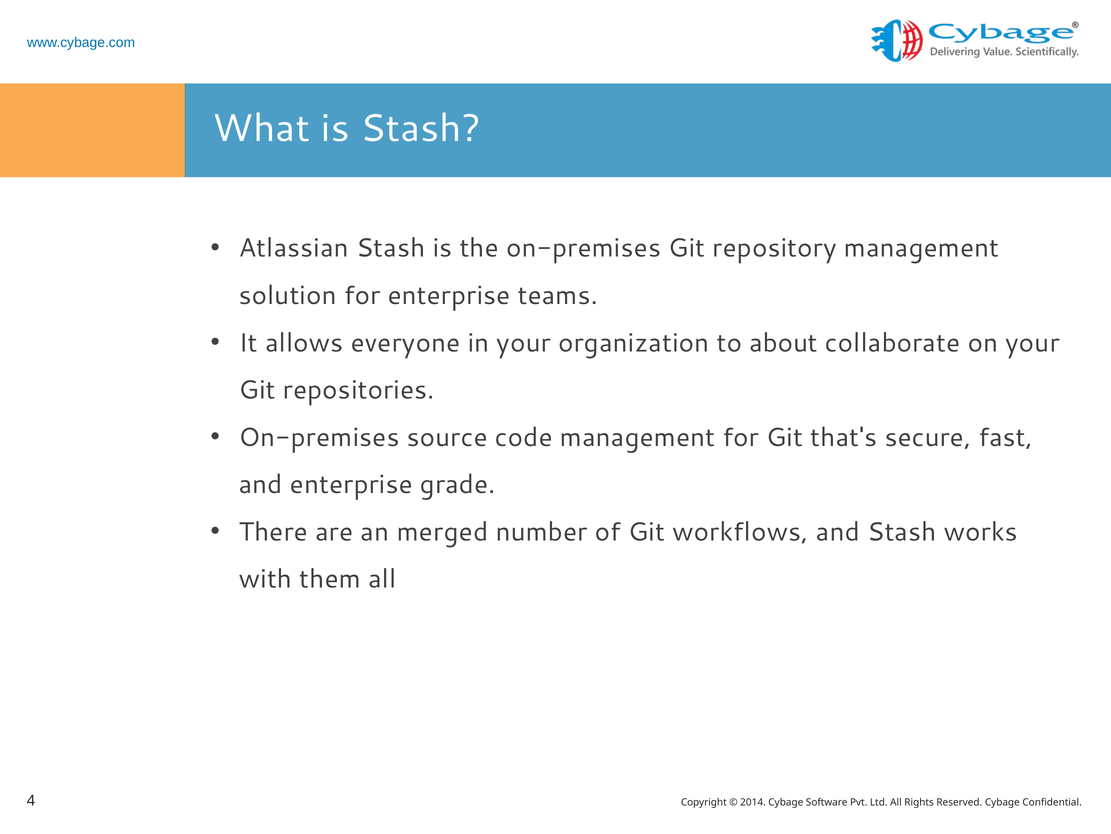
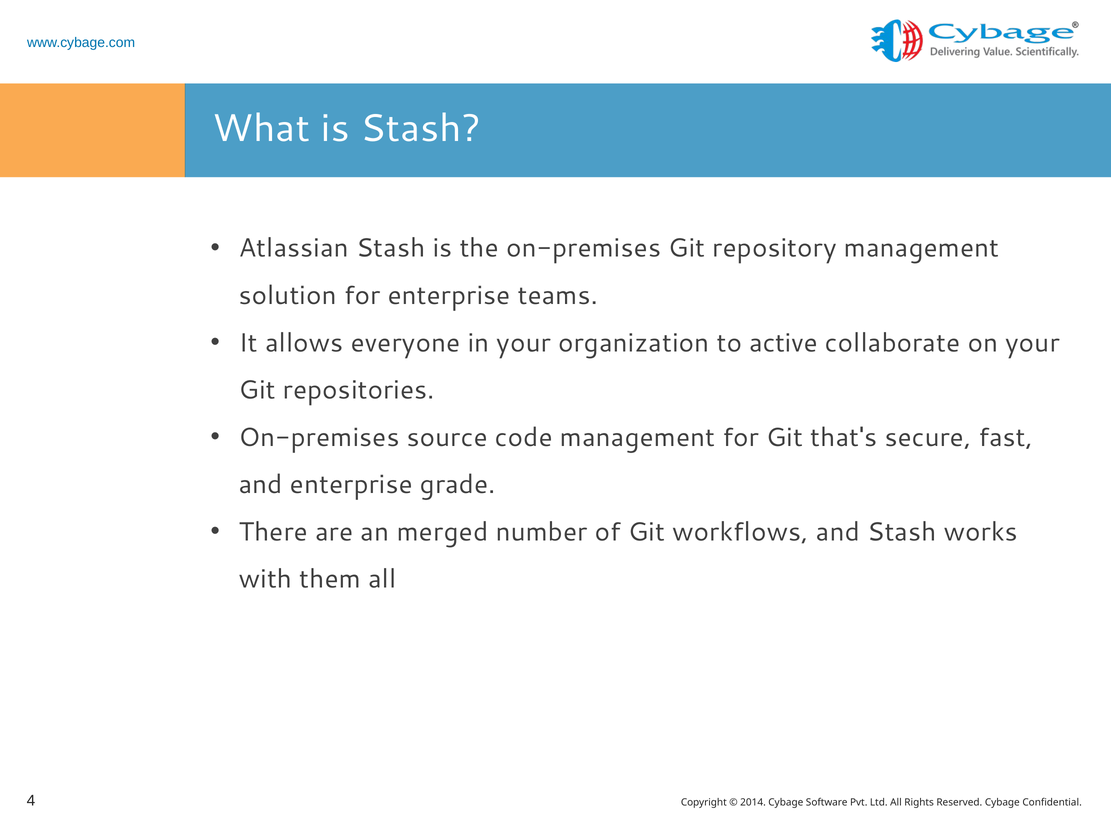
about: about -> active (784, 343)
